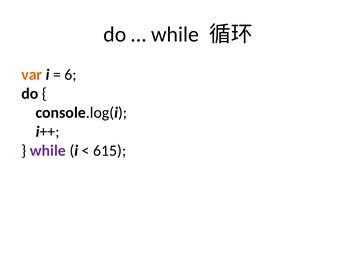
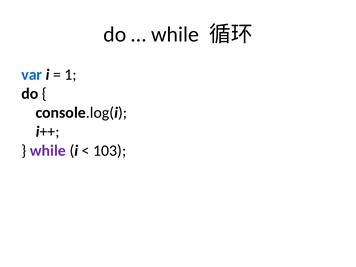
var colour: orange -> blue (32, 75)
6: 6 -> 1 (71, 75)
615: 615 -> 103 (110, 151)
